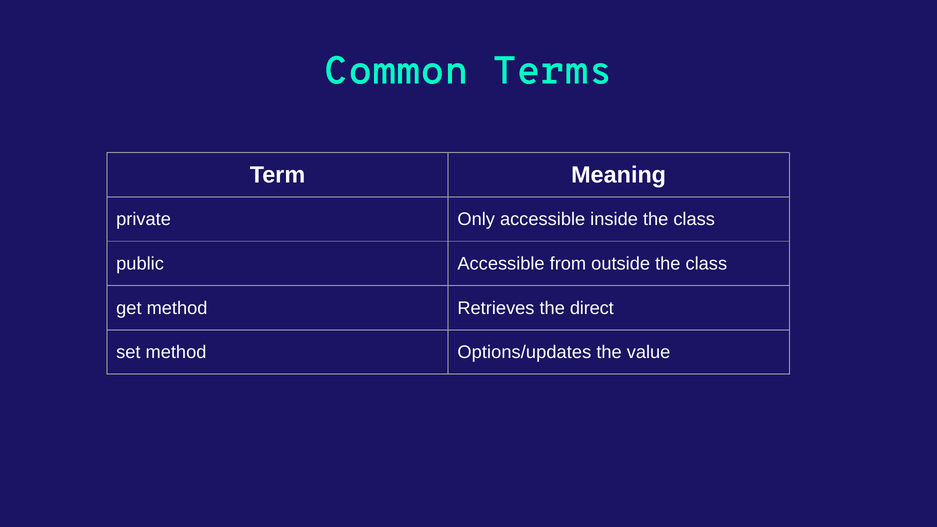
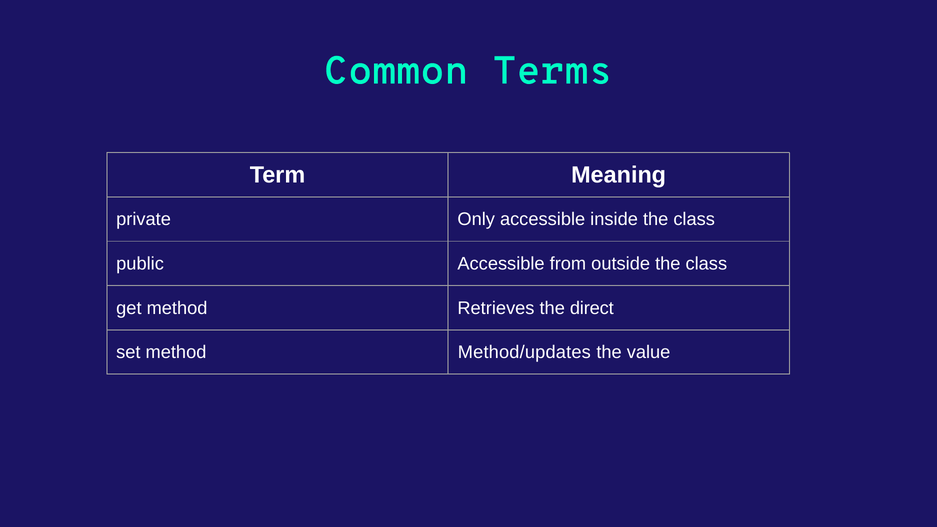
Options/updates: Options/updates -> Method/updates (524, 352)
